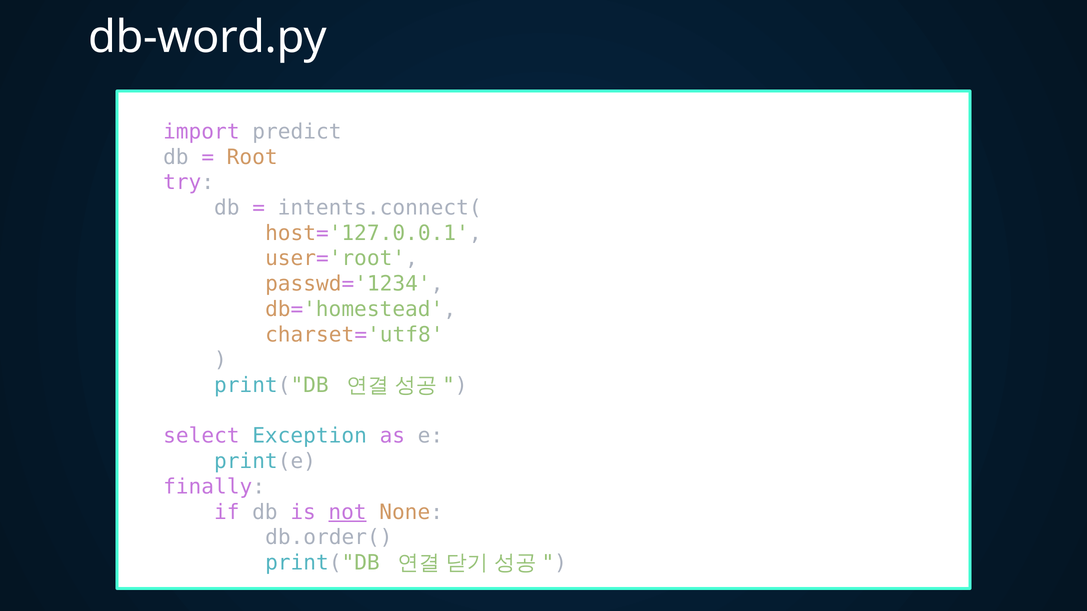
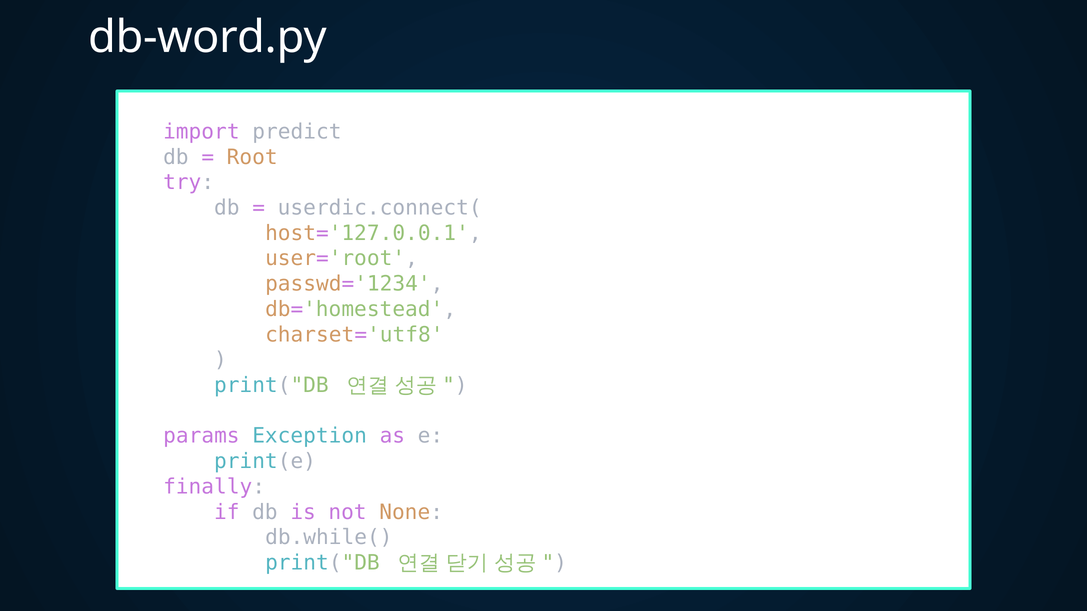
intents.connect(: intents.connect( -> userdic.connect( (380, 208)
select: select -> params (201, 436)
not underline: present -> none (348, 512)
db.order(: db.order( -> db.while( (329, 538)
